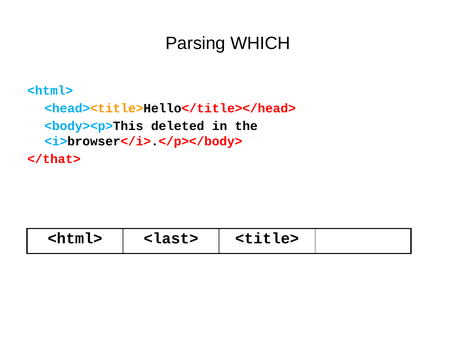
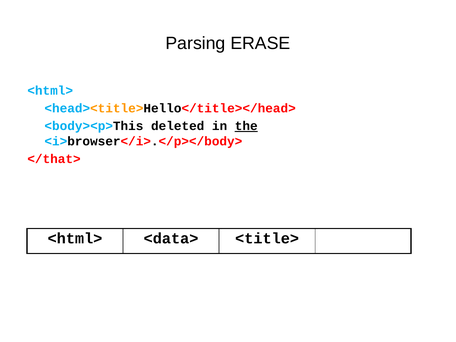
WHICH: WHICH -> ERASE (260, 43)
the underline: none -> present (246, 126)
<last>: <last> -> <data> (171, 238)
